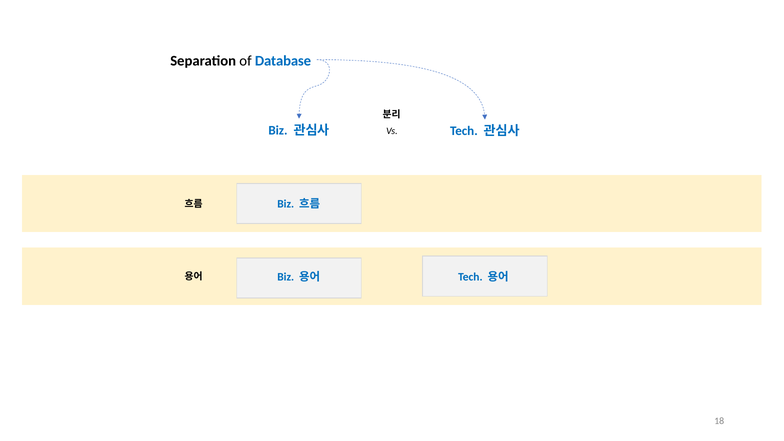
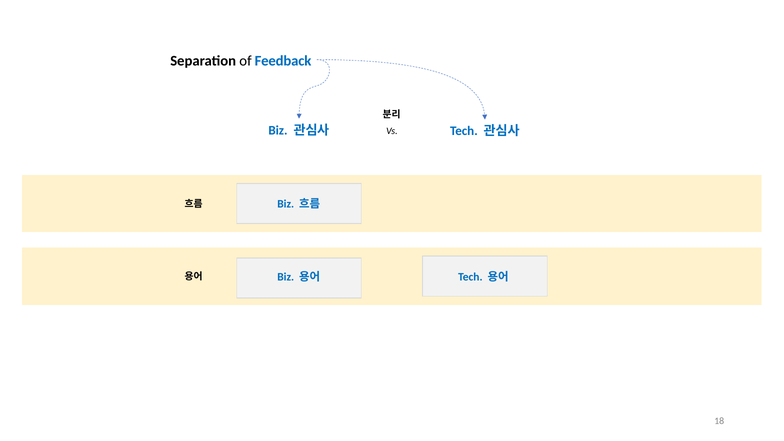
Database: Database -> Feedback (283, 61)
